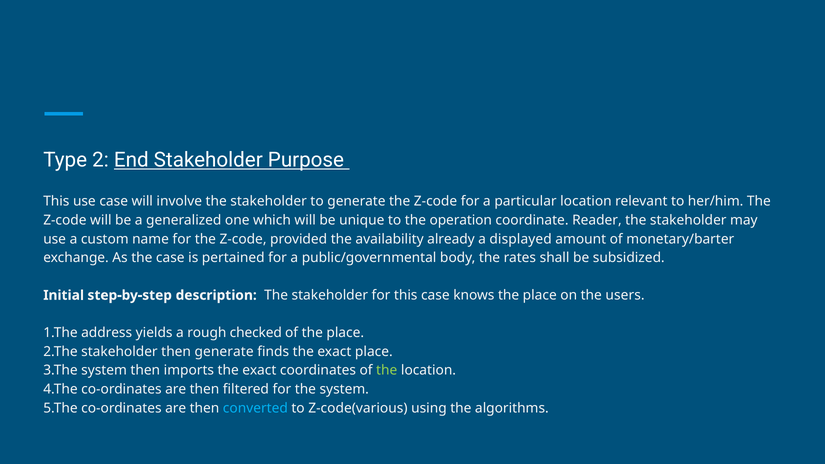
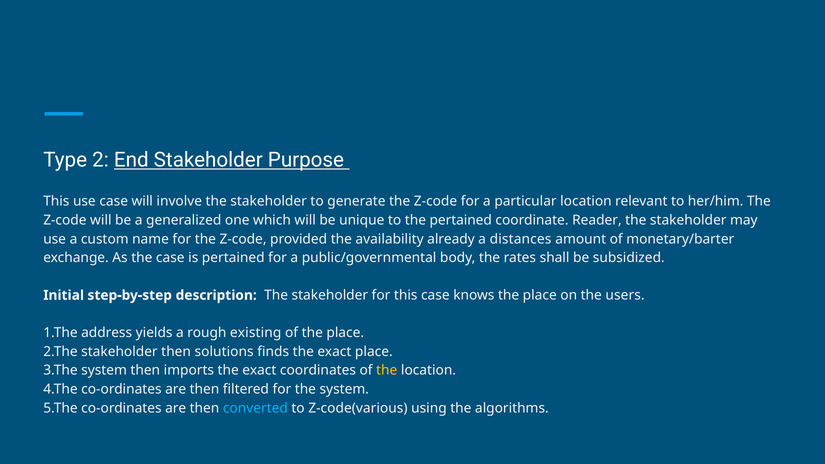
the operation: operation -> pertained (461, 220)
displayed: displayed -> distances (521, 239)
checked: checked -> existing (256, 333)
then generate: generate -> solutions (224, 352)
the colour: light green -> yellow (387, 371)
